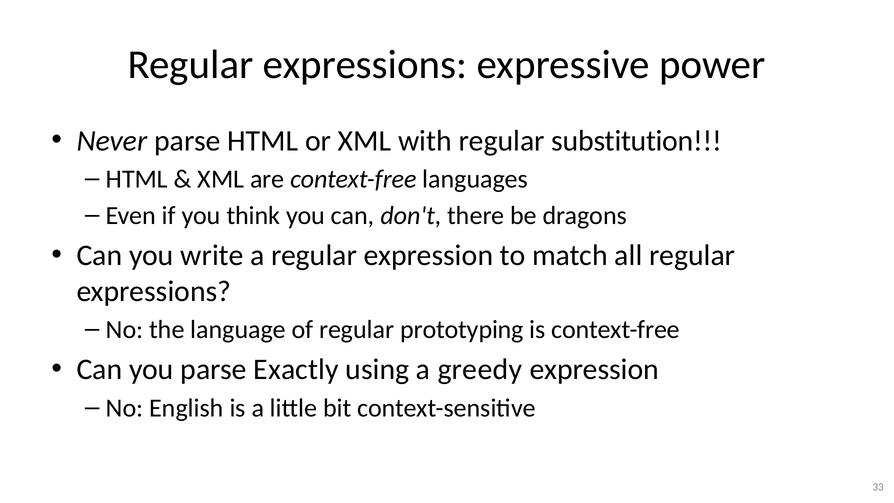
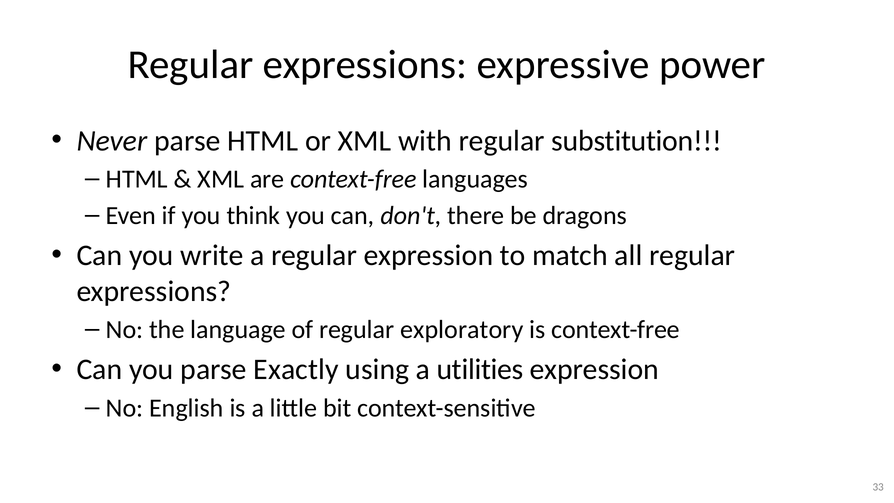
prototyping: prototyping -> exploratory (462, 330)
greedy: greedy -> utilities (480, 369)
